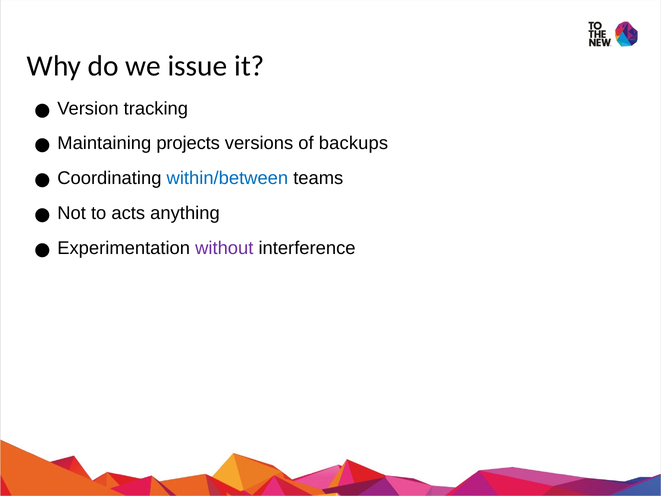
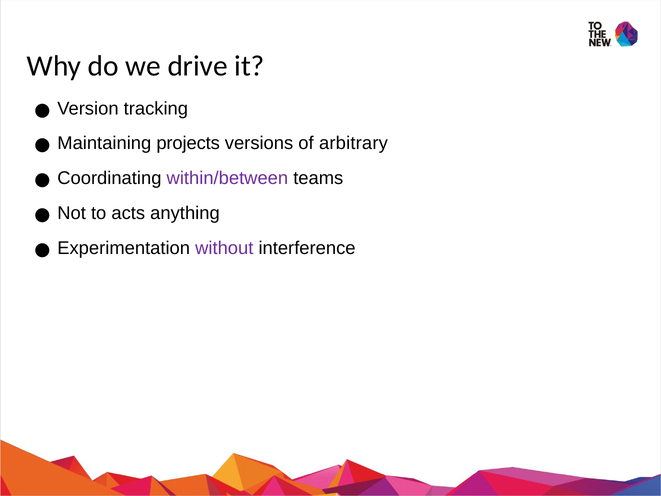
issue: issue -> drive (198, 66)
backups: backups -> arbitrary (353, 143)
within/between colour: blue -> purple (227, 178)
